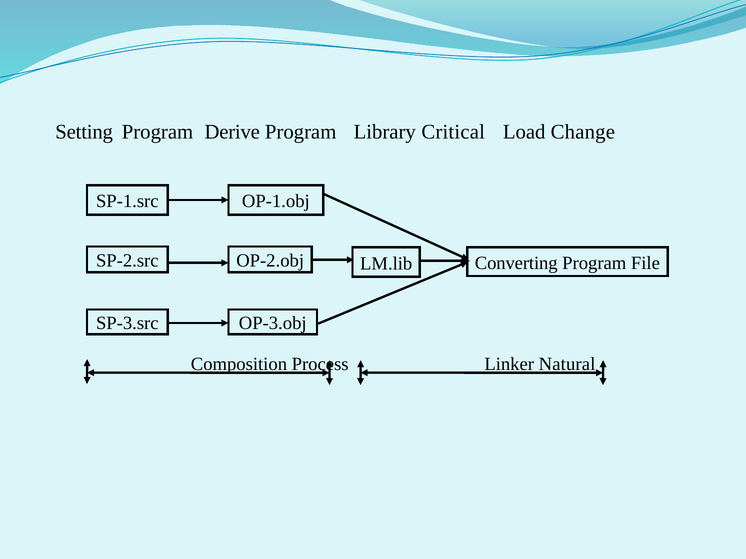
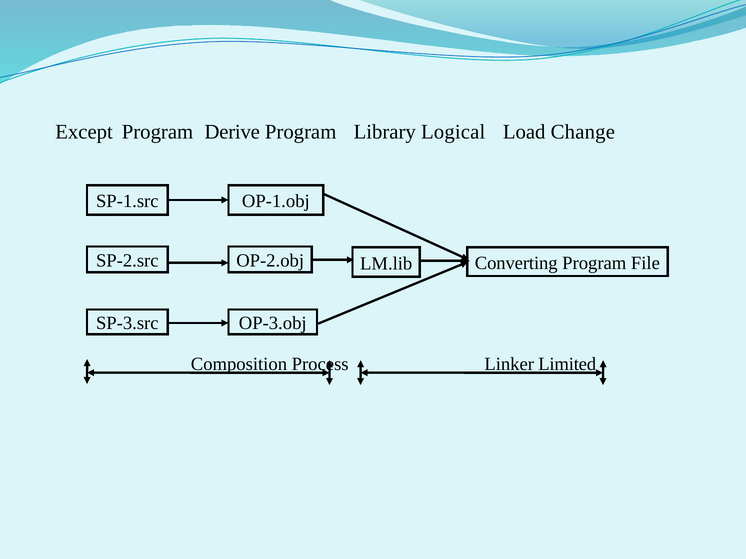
Setting: Setting -> Except (84, 132)
Critical: Critical -> Logical (453, 132)
Natural: Natural -> Limited (567, 364)
